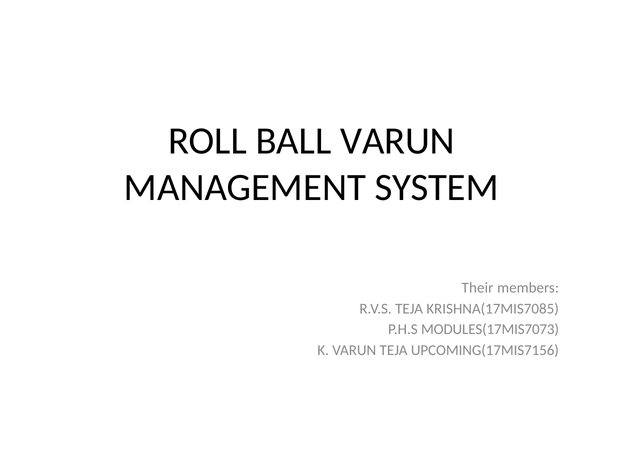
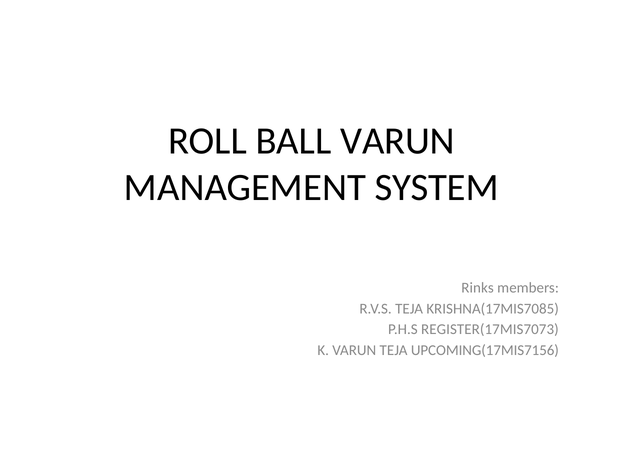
Their: Their -> Rinks (478, 288)
MODULES(17MIS7073: MODULES(17MIS7073 -> REGISTER(17MIS7073 (490, 330)
